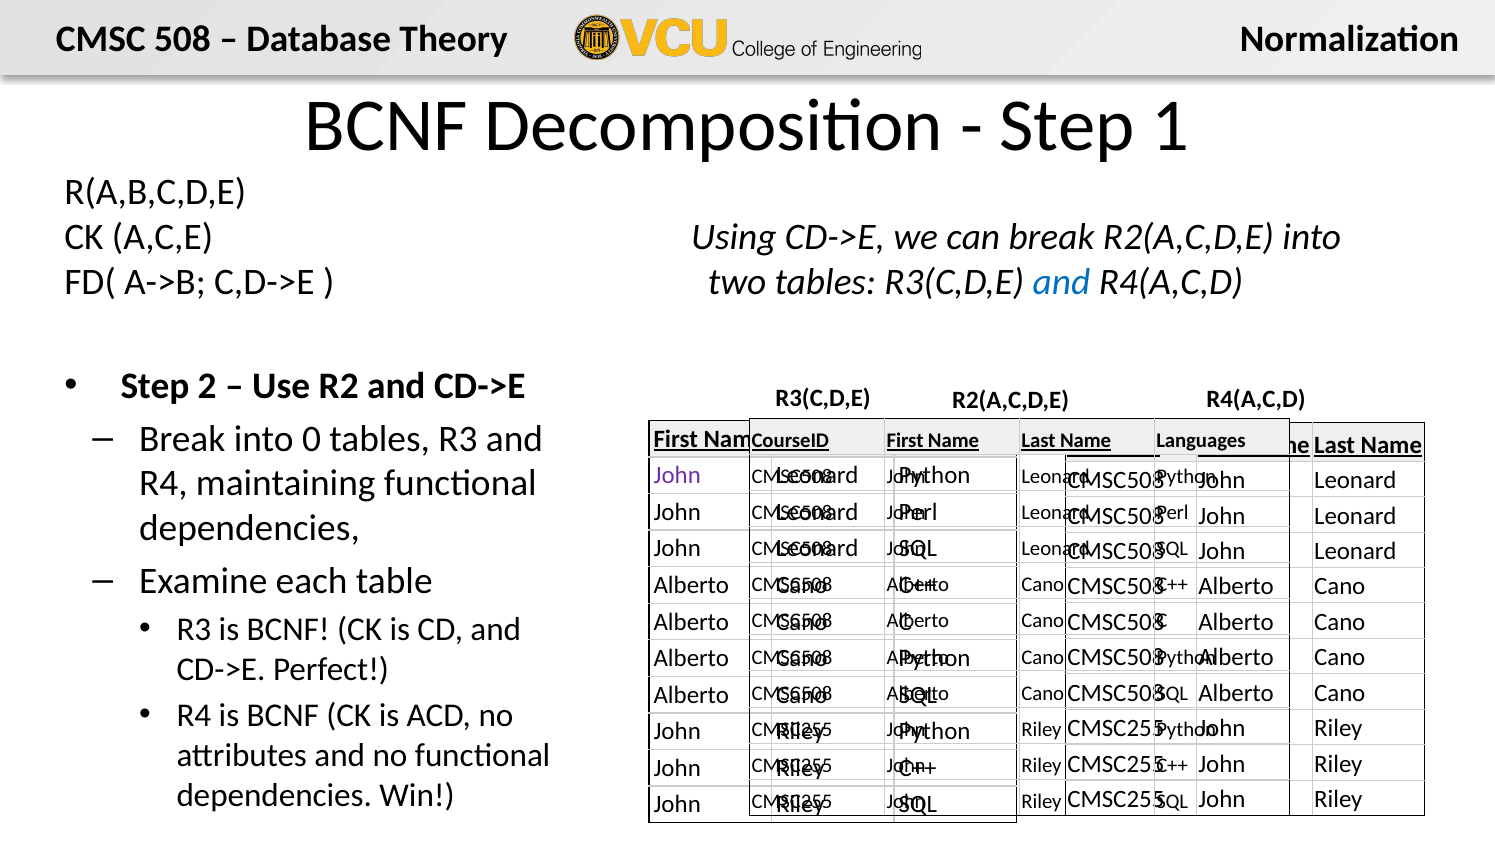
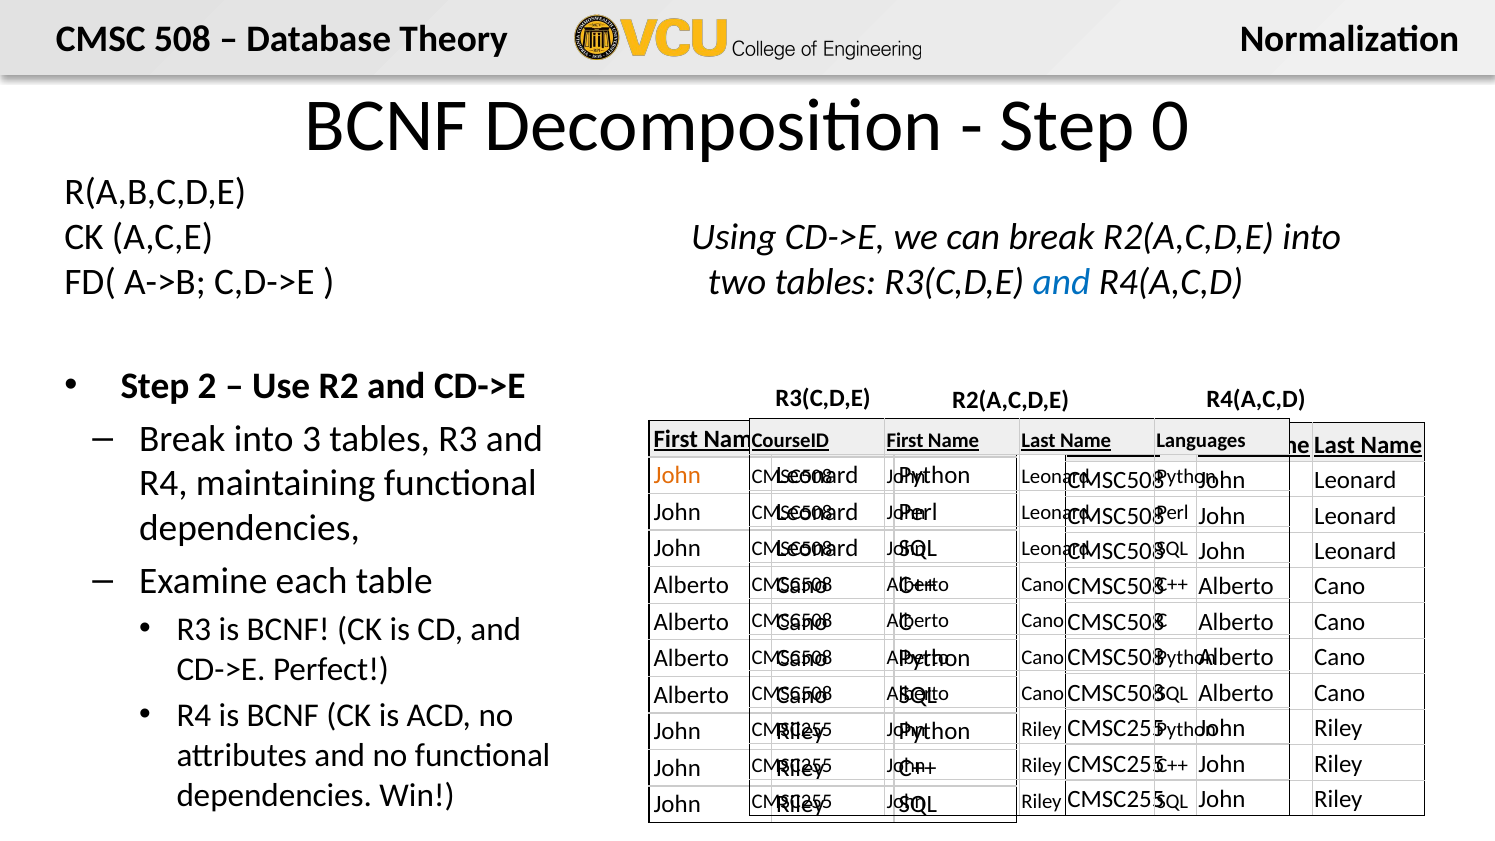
1: 1 -> 0 (1170, 126)
0: 0 -> 3 (311, 439)
John colour: purple -> orange (677, 476)
